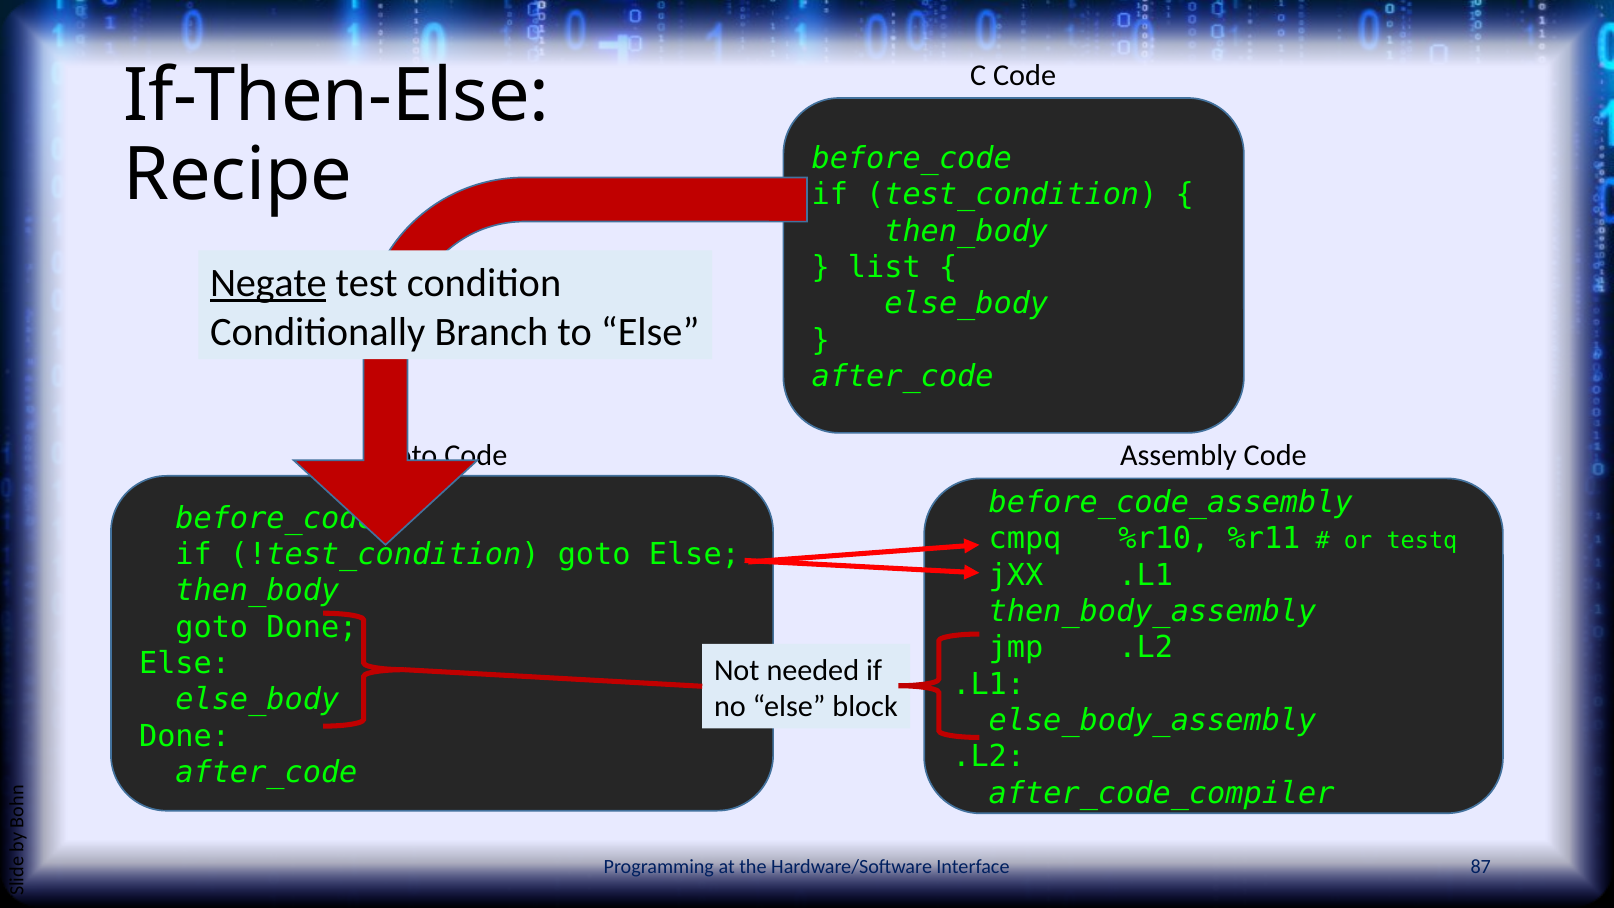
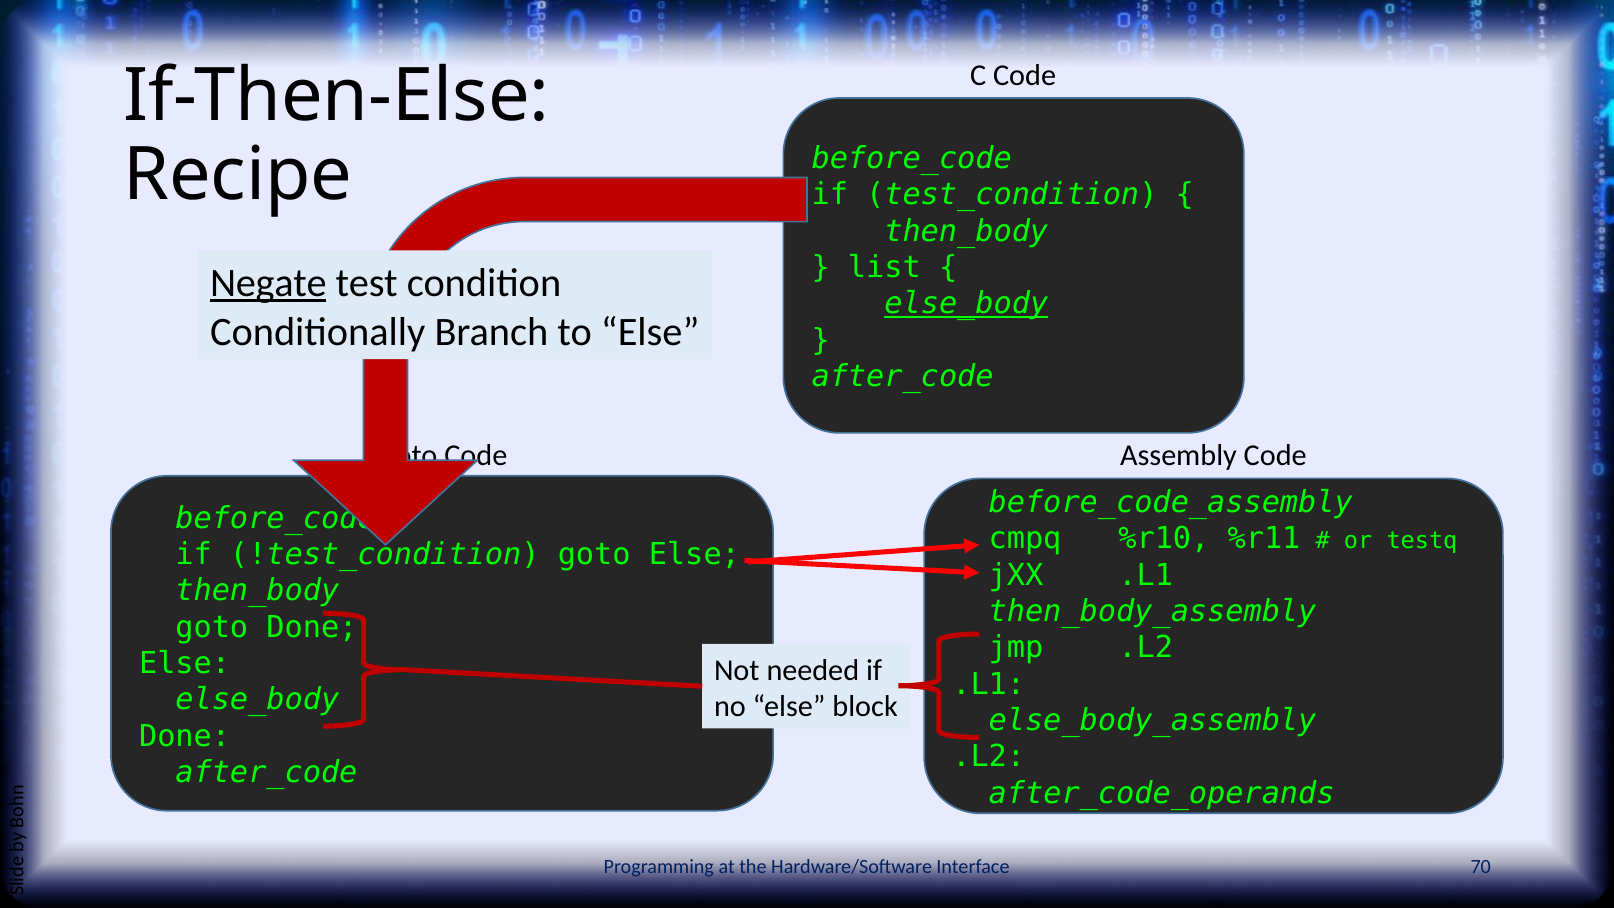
else_body underline: none -> present (966, 304)
after_code_compiler: after_code_compiler -> after_code_operands (1162, 793)
87: 87 -> 70 (1481, 867)
